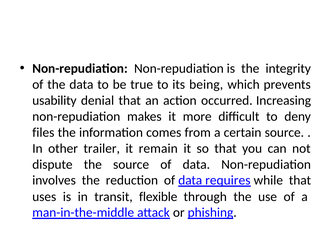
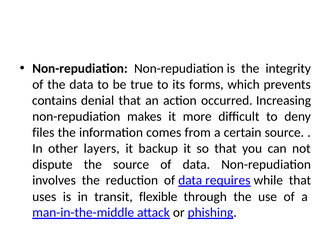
being: being -> forms (206, 85)
usability: usability -> contains (54, 101)
trailer: trailer -> layers (102, 149)
remain: remain -> backup (158, 149)
